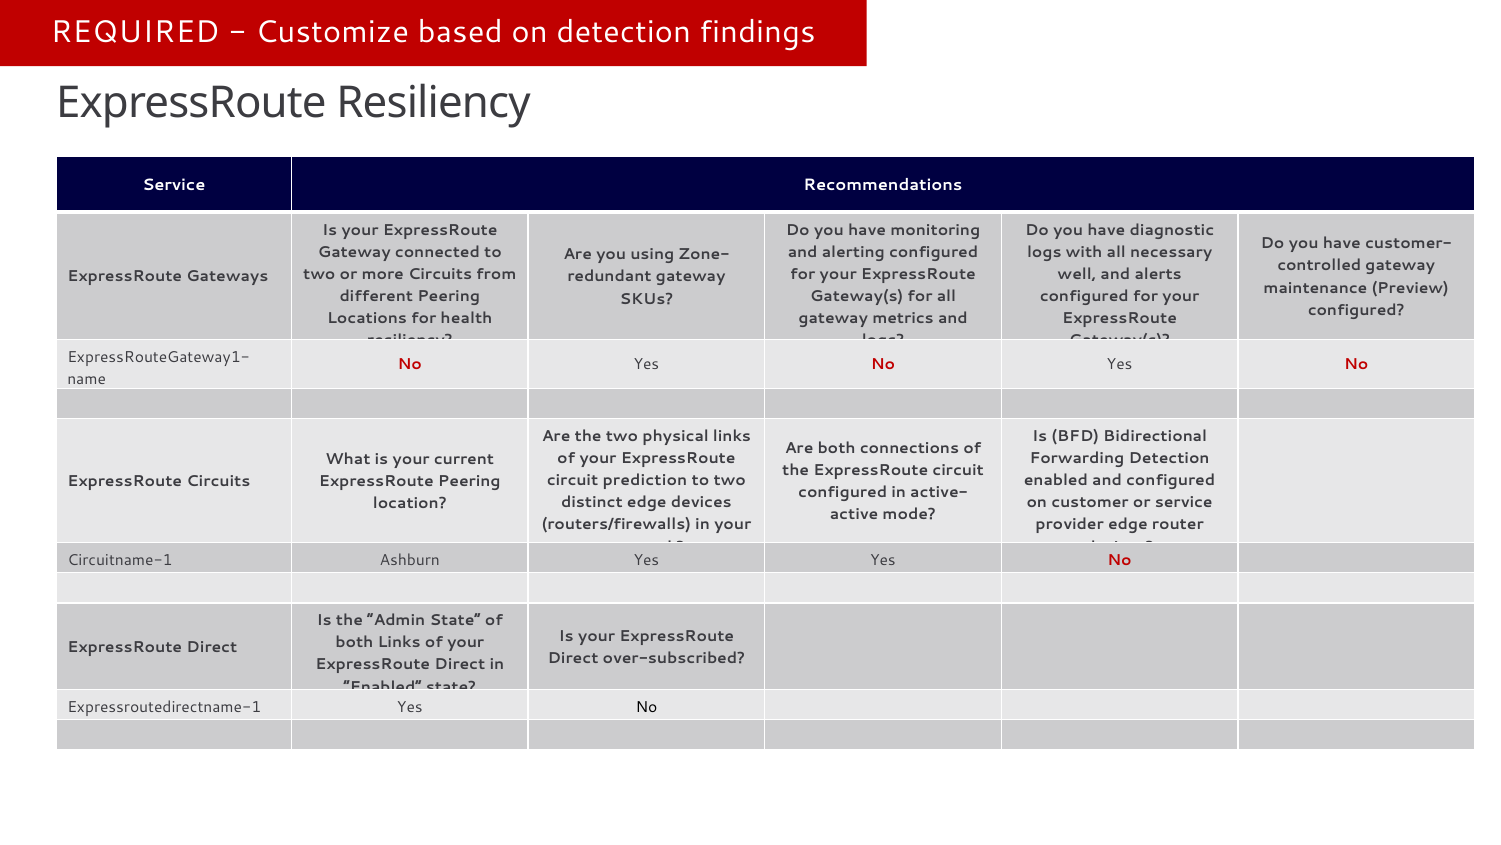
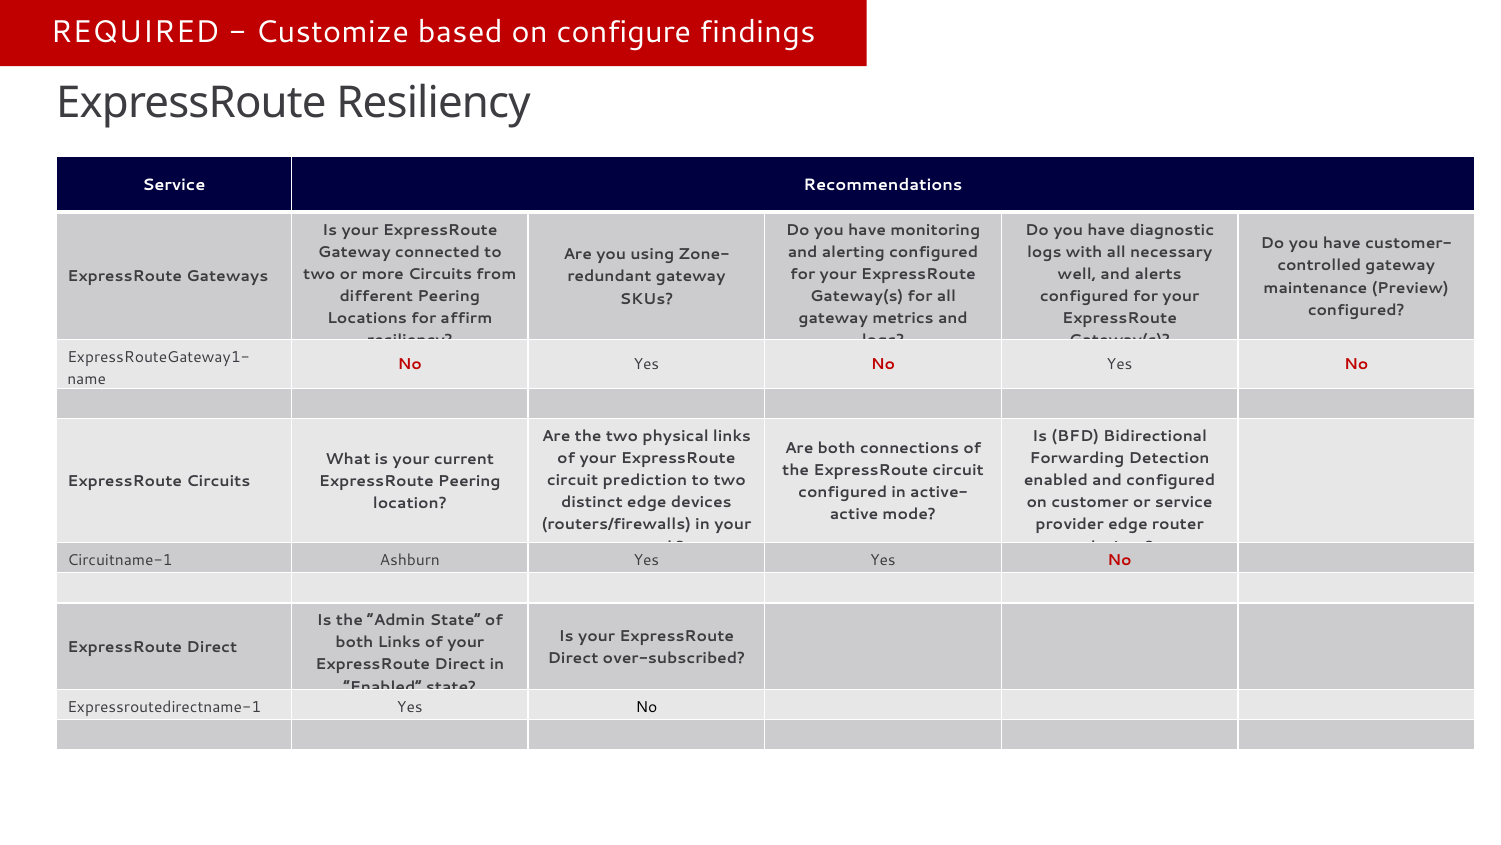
on detection: detection -> configure (624, 32)
health: health -> affirm (466, 318)
